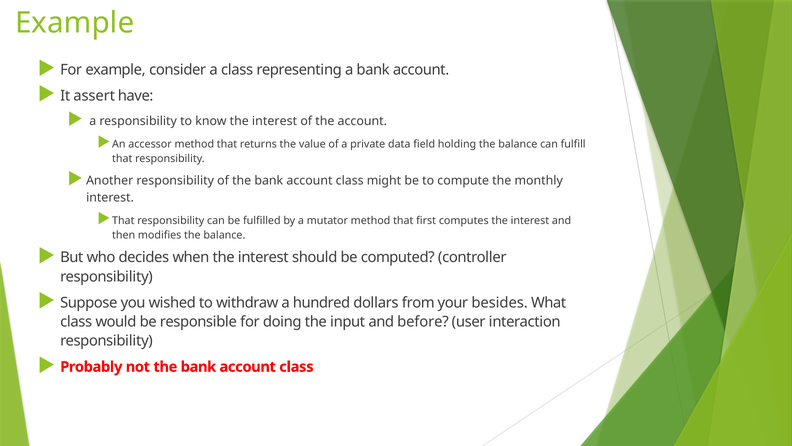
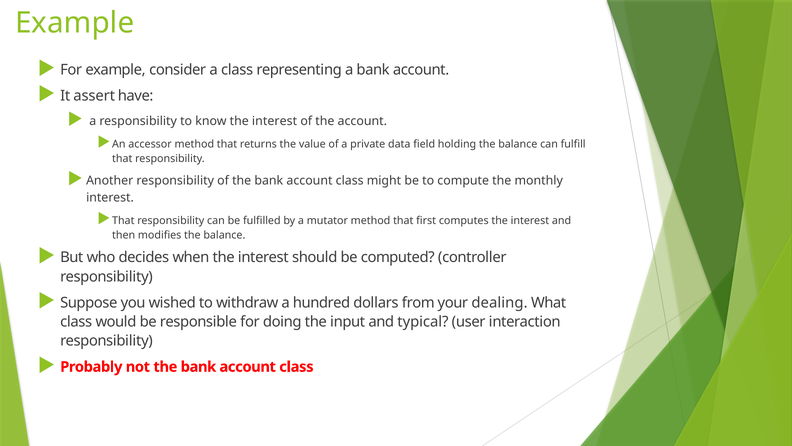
besides: besides -> dealing (500, 302)
before: before -> typical (423, 321)
